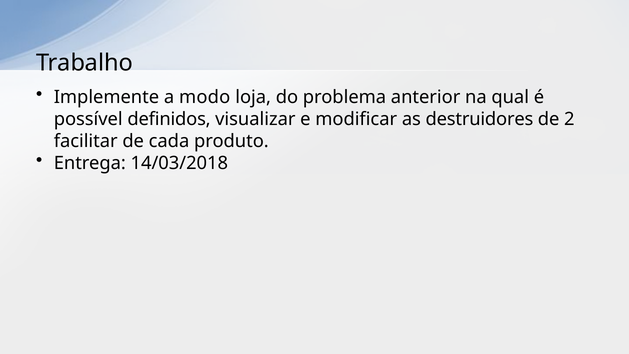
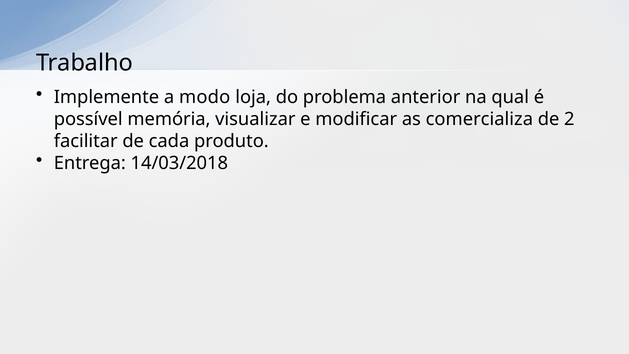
definidos: definidos -> memória (169, 119)
destruidores: destruidores -> comercializa (479, 119)
